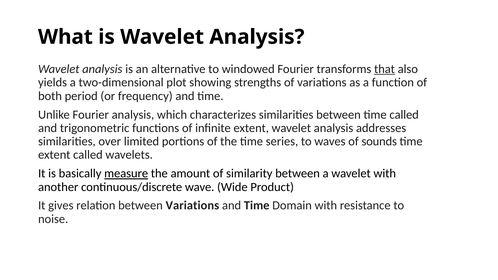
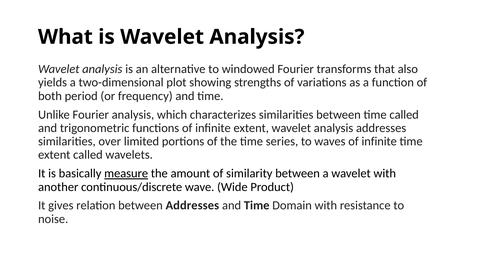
that underline: present -> none (385, 69)
waves of sounds: sounds -> infinite (379, 141)
between Variations: Variations -> Addresses (192, 206)
